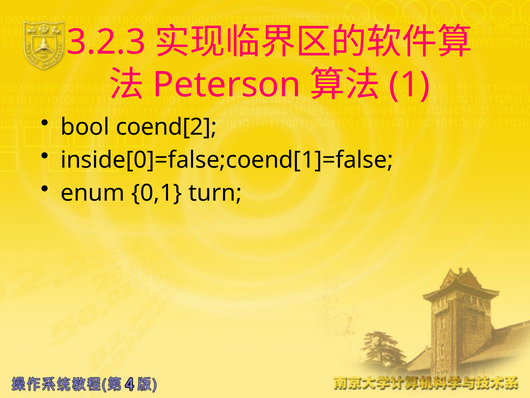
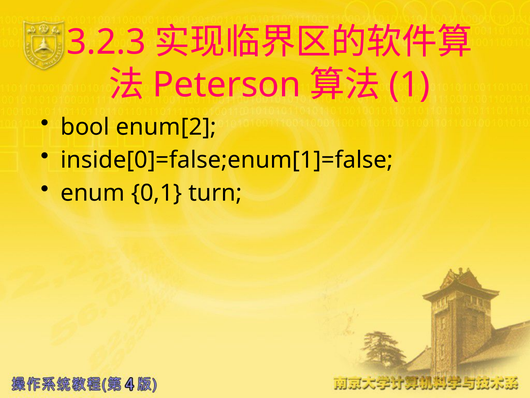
coend[2: coend[2 -> enum[2 (166, 127)
inside[0]=false;coend[1]=false: inside[0]=false;coend[1]=false -> inside[0]=false;enum[1]=false (227, 160)
